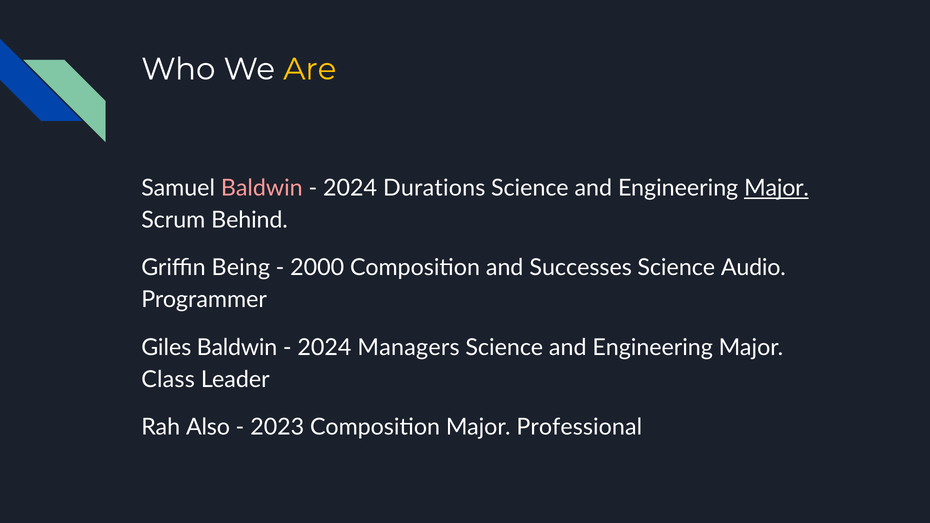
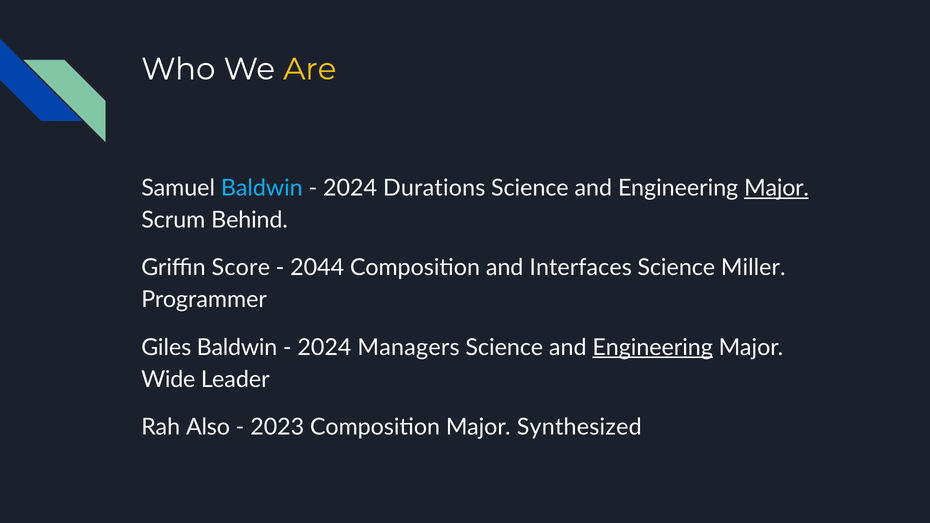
Baldwin colour: pink -> light blue (262, 188)
Being: Being -> Score (241, 268)
2000: 2000 -> 2044 (317, 268)
Successes: Successes -> Interfaces (581, 268)
Audio: Audio -> Miller (753, 268)
Engineering underline: none -> present (653, 347)
Class: Class -> Wide (168, 380)
Professional: Professional -> Synthesized (579, 427)
